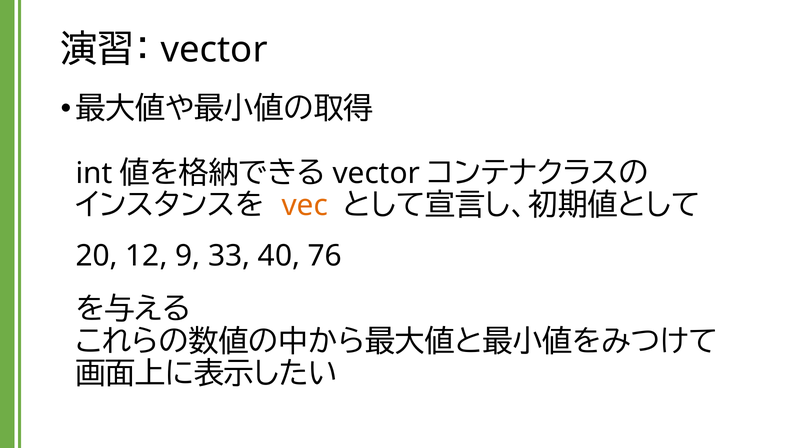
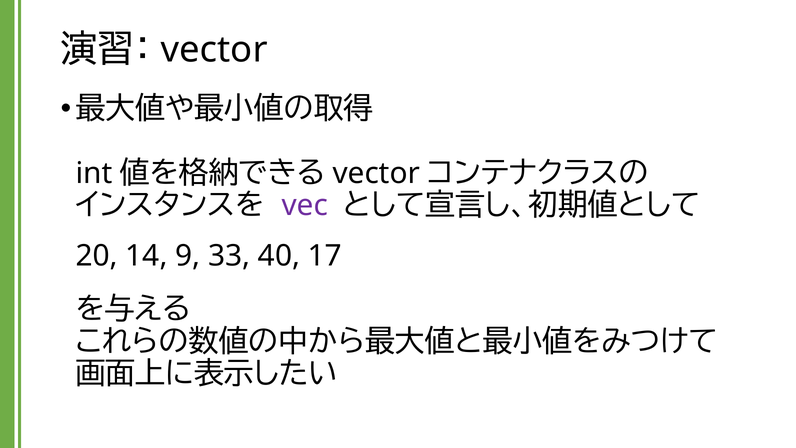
vec colour: orange -> purple (305, 205)
12: 12 -> 14 (146, 256)
76: 76 -> 17 (325, 256)
